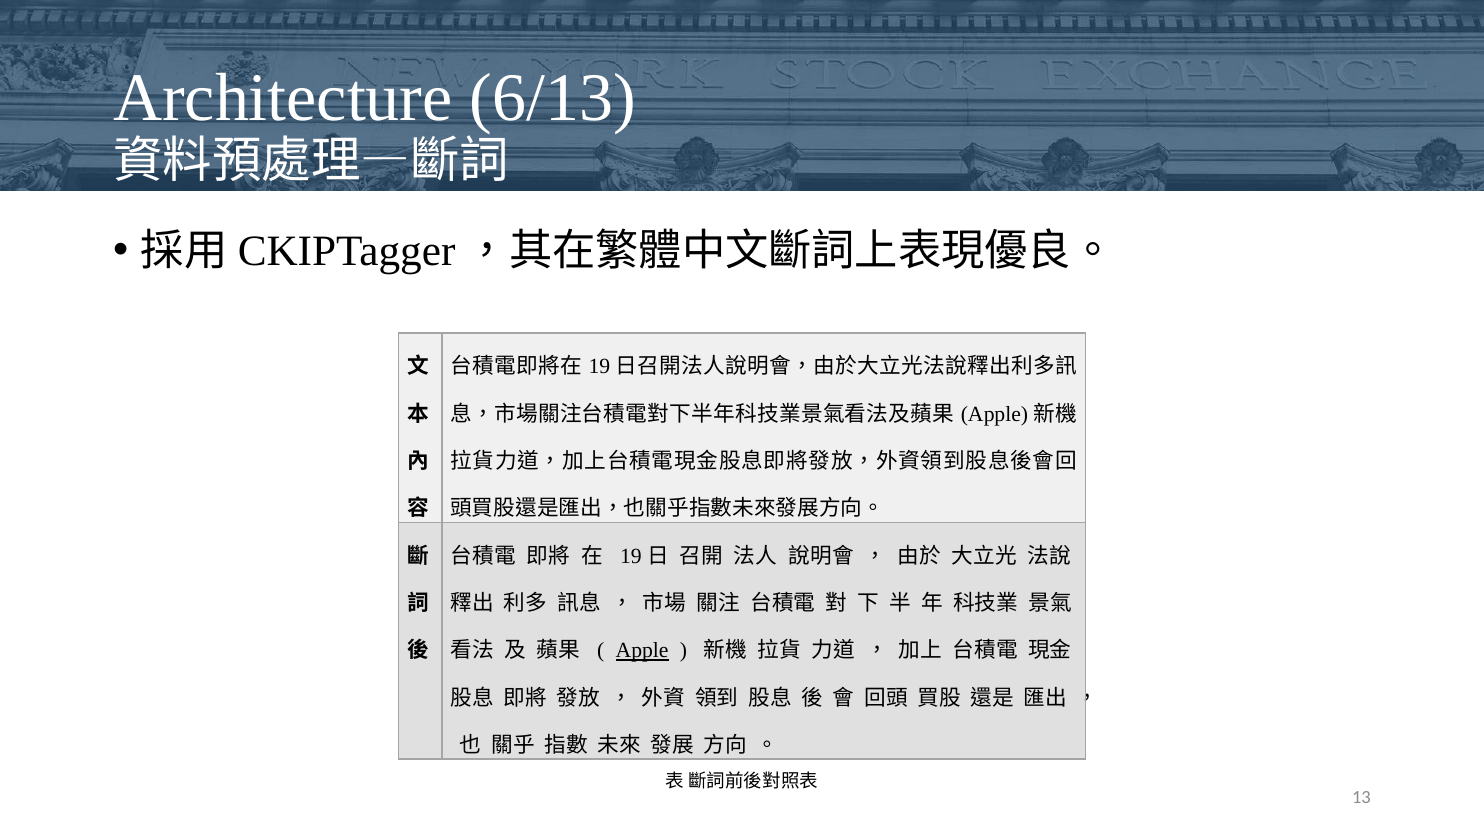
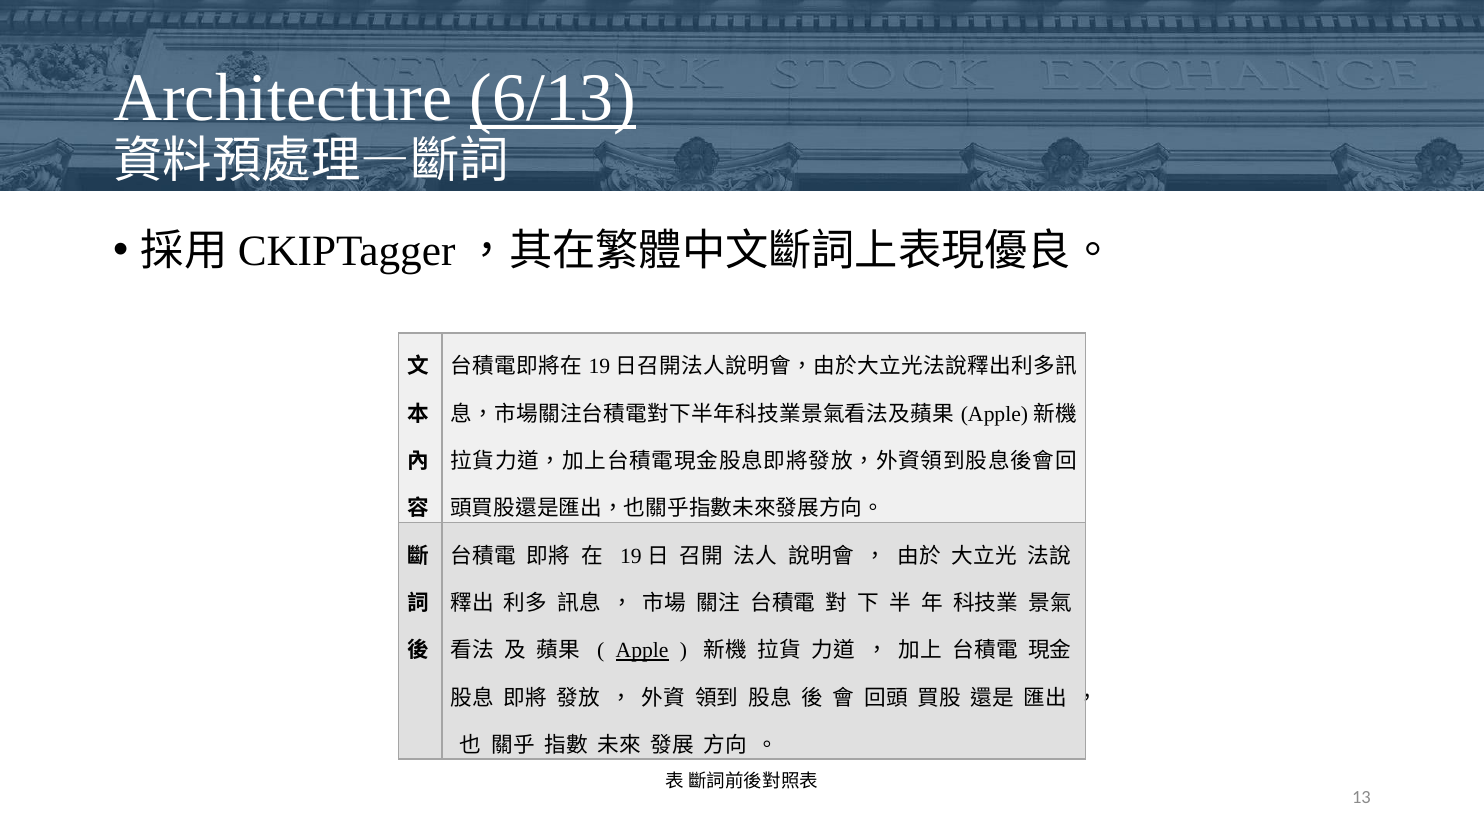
6/13 underline: none -> present (553, 98)
